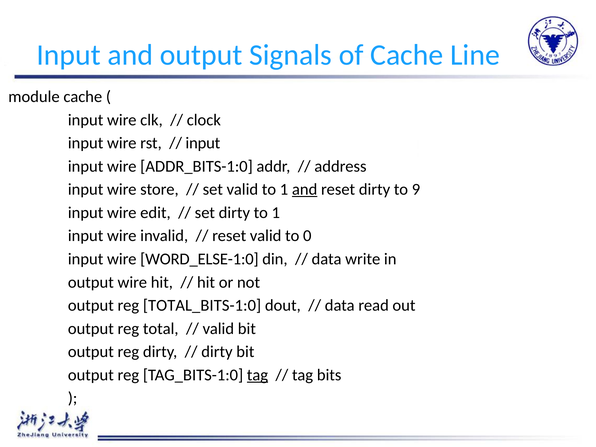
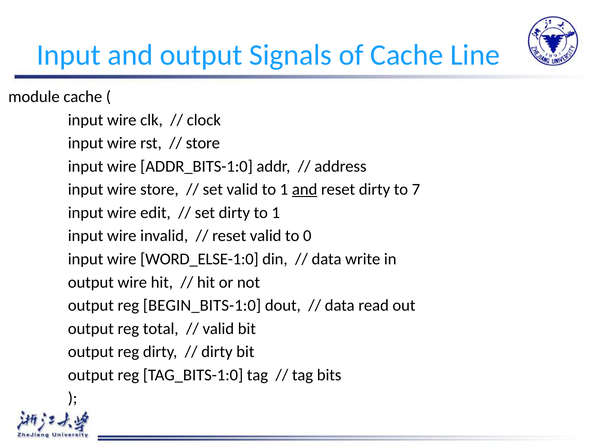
input: input -> store (203, 143)
9: 9 -> 7 (416, 190)
TOTAL_BITS-1:0: TOTAL_BITS-1:0 -> BEGIN_BITS-1:0 (202, 305)
tag underline: present -> none (257, 375)
